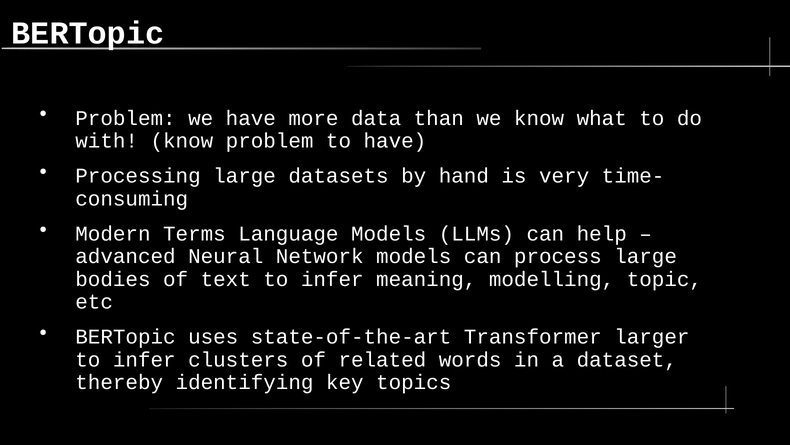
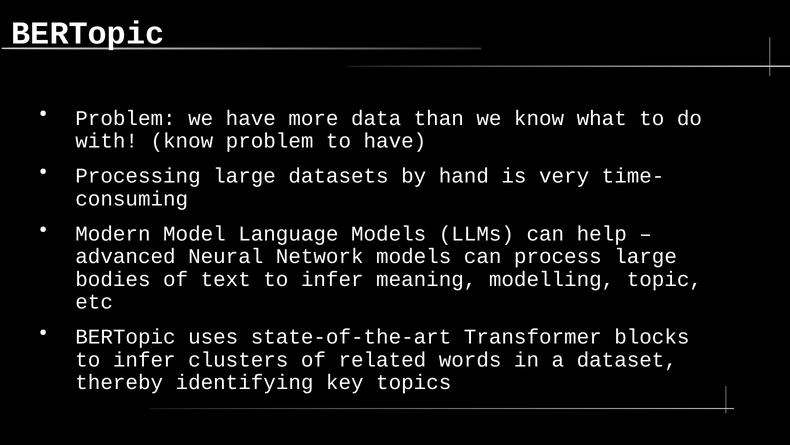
Terms: Terms -> Model (194, 234)
larger: larger -> blocks (652, 337)
